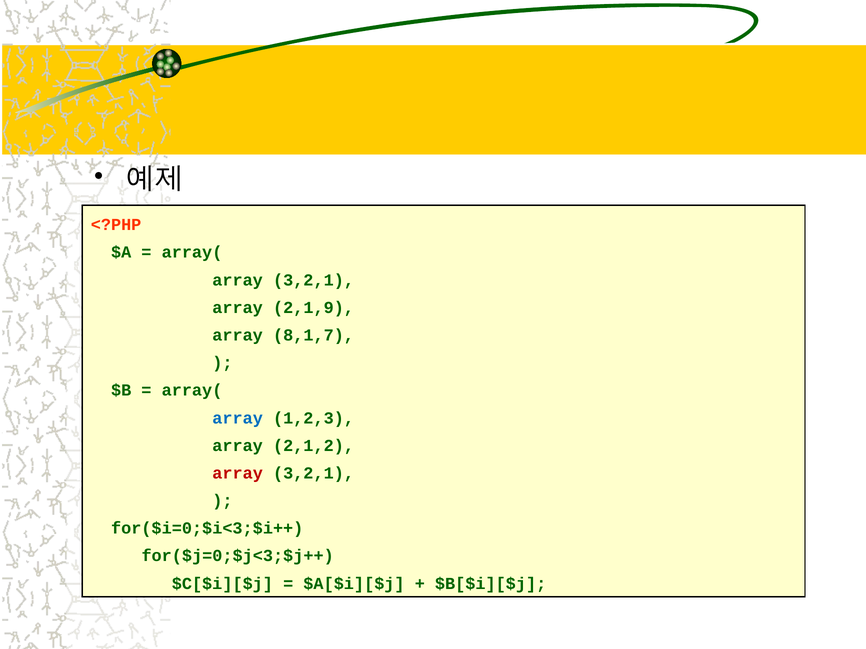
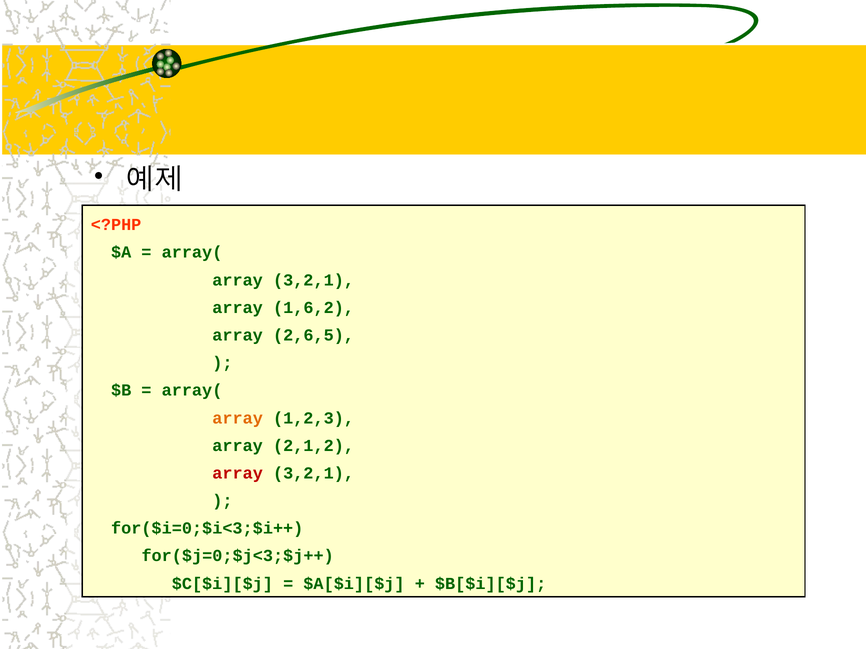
2,1,9: 2,1,9 -> 1,6,2 (314, 308)
8,1,7: 8,1,7 -> 2,6,5 (314, 335)
array colour: blue -> orange (238, 418)
